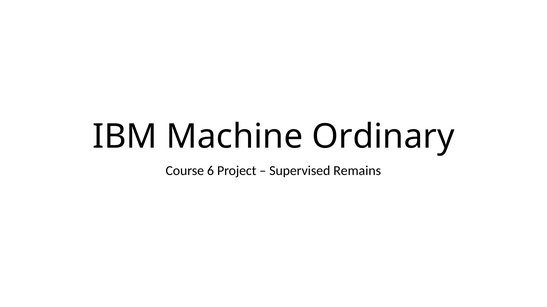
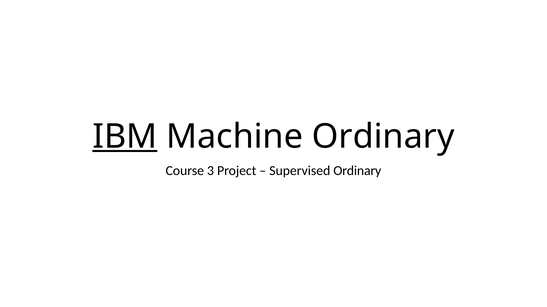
IBM underline: none -> present (125, 137)
6: 6 -> 3 (211, 171)
Supervised Remains: Remains -> Ordinary (357, 171)
